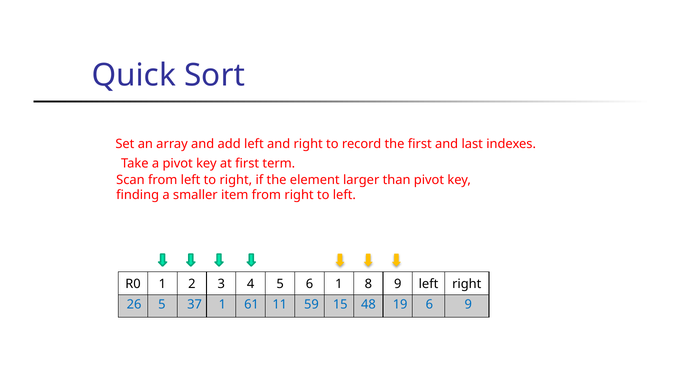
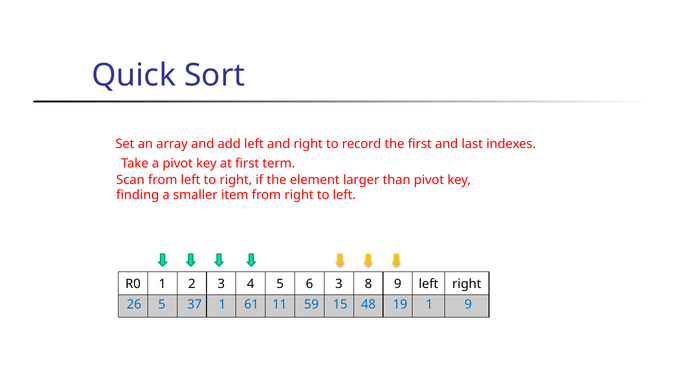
6 1: 1 -> 3 (339, 284)
19 6: 6 -> 1 (429, 305)
